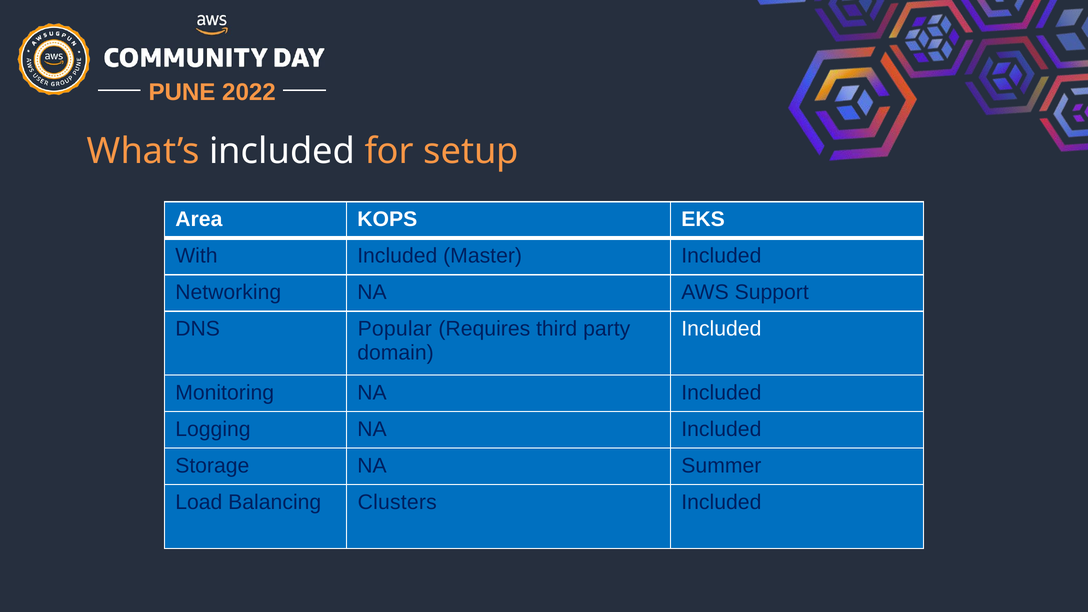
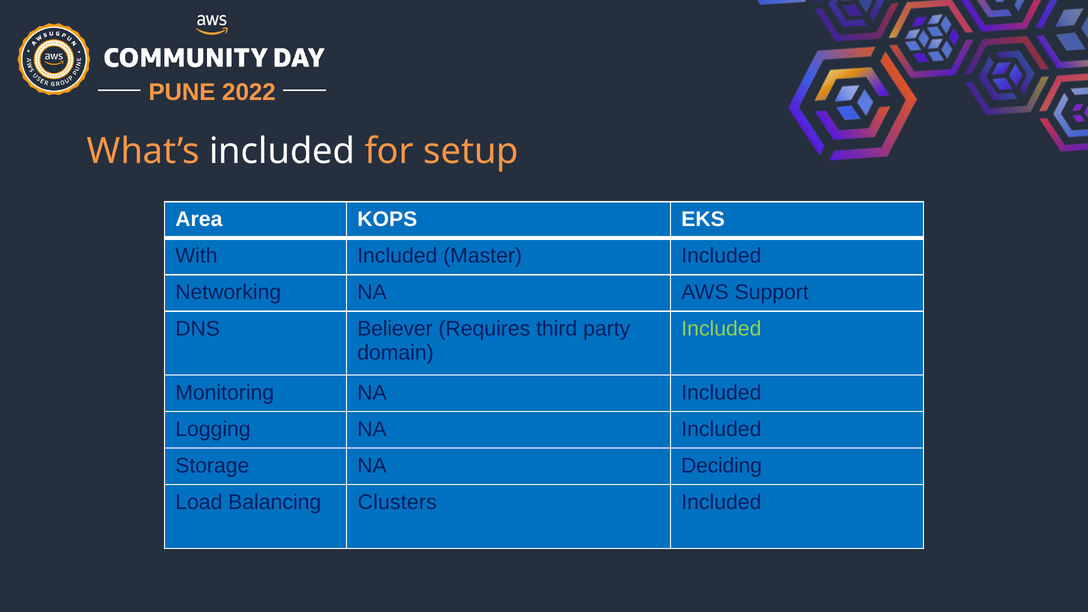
Popular: Popular -> Believer (395, 329)
Included colour: white -> light green (721, 329)
Summer: Summer -> Deciding (721, 466)
